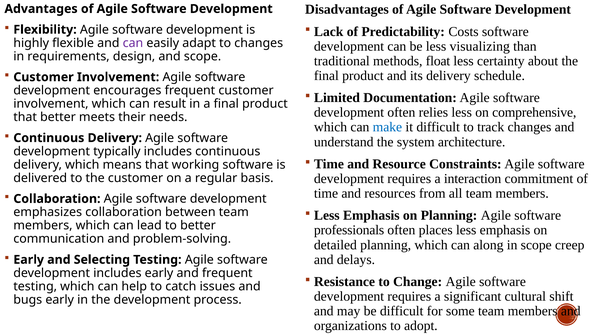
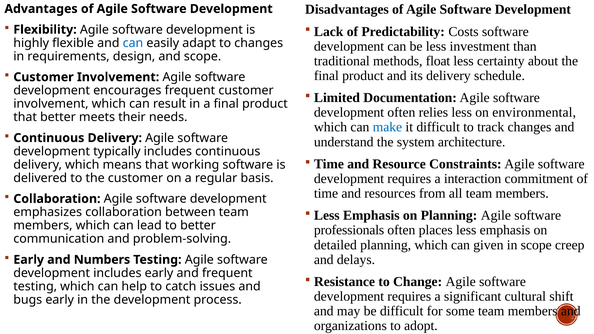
can colour: purple -> blue (133, 43)
visualizing: visualizing -> investment (480, 46)
comprehensive: comprehensive -> environmental (534, 113)
along: along -> given (488, 245)
Selecting: Selecting -> Numbers (102, 260)
